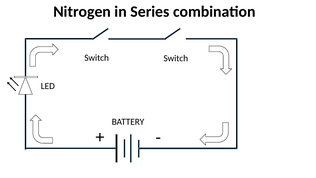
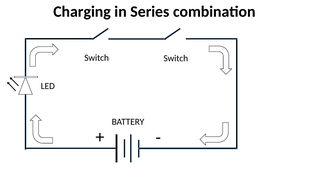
Nitrogen: Nitrogen -> Charging (82, 12)
